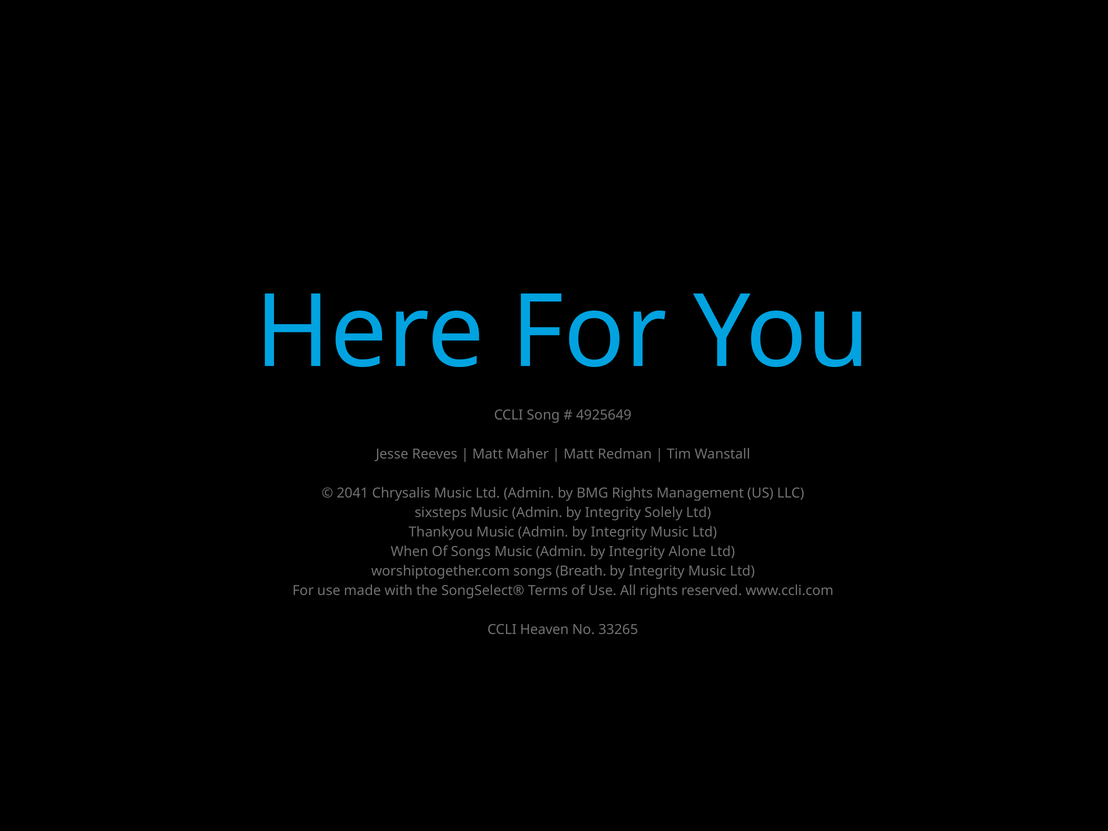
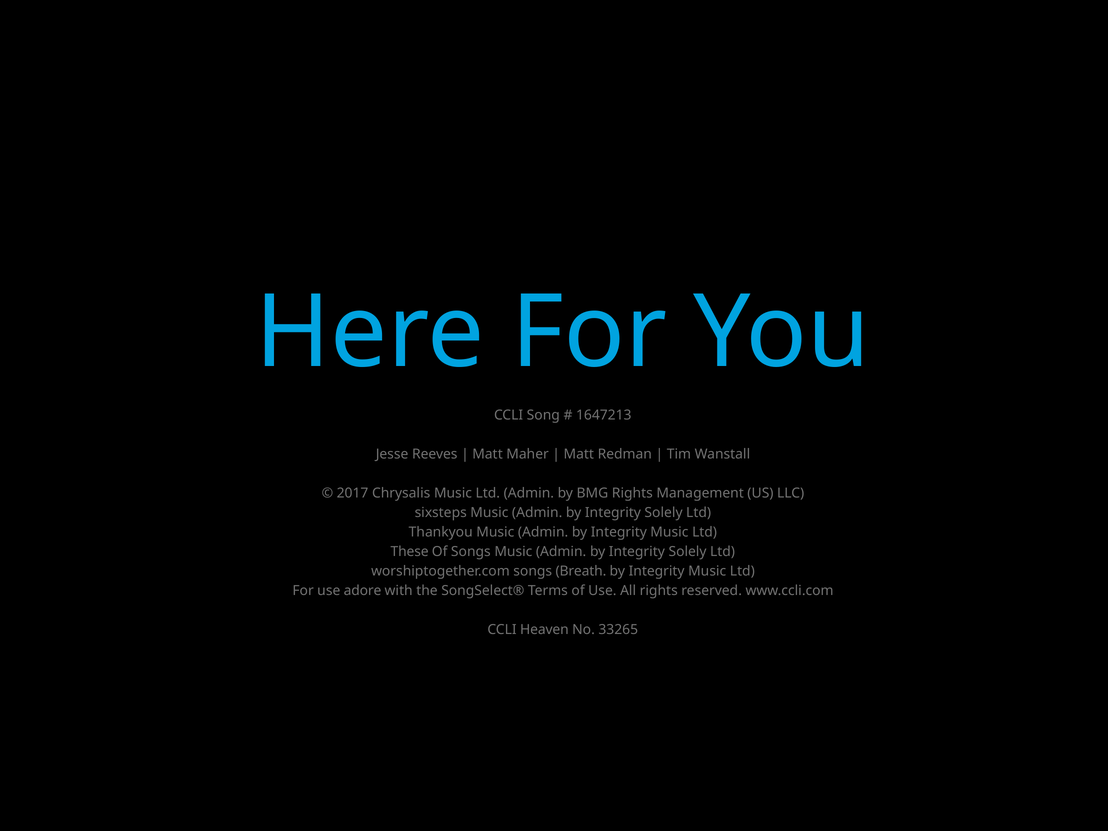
4925649: 4925649 -> 1647213 (604, 415)
2041: 2041 -> 2017 (353, 493)
When: When -> These (410, 552)
Alone: Alone -> Solely (688, 552)
made: made -> adore (363, 591)
